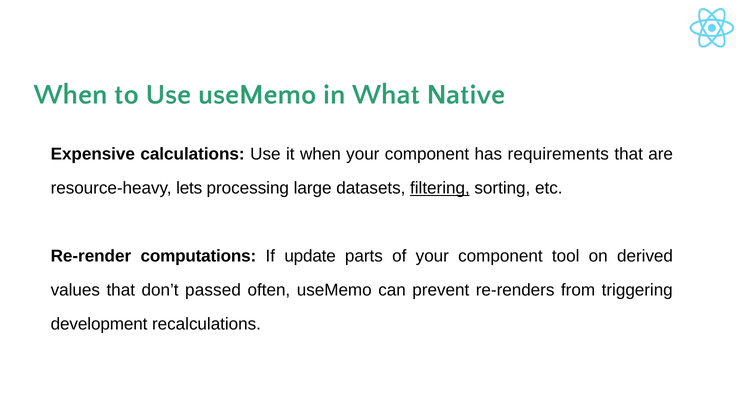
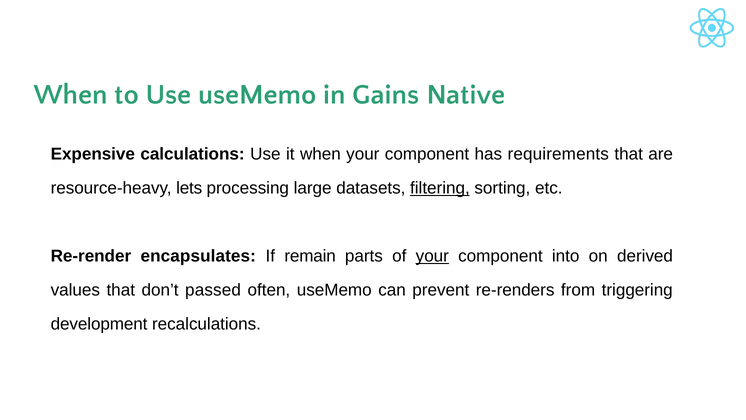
What: What -> Gains (386, 95)
computations: computations -> encapsulates (198, 256)
update: update -> remain (310, 256)
your underline: none -> present (432, 256)
tool: tool -> into (566, 256)
